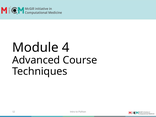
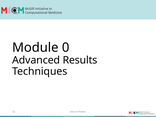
4: 4 -> 0 (66, 47)
Course: Course -> Results (80, 60)
